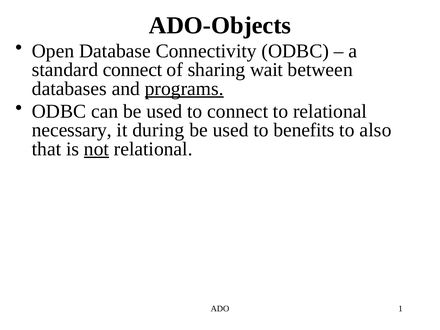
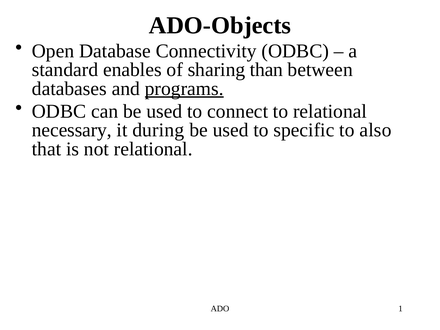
standard connect: connect -> enables (132, 70)
wait: wait -> than (267, 70)
benefits: benefits -> specific (304, 130)
not underline: present -> none (96, 149)
